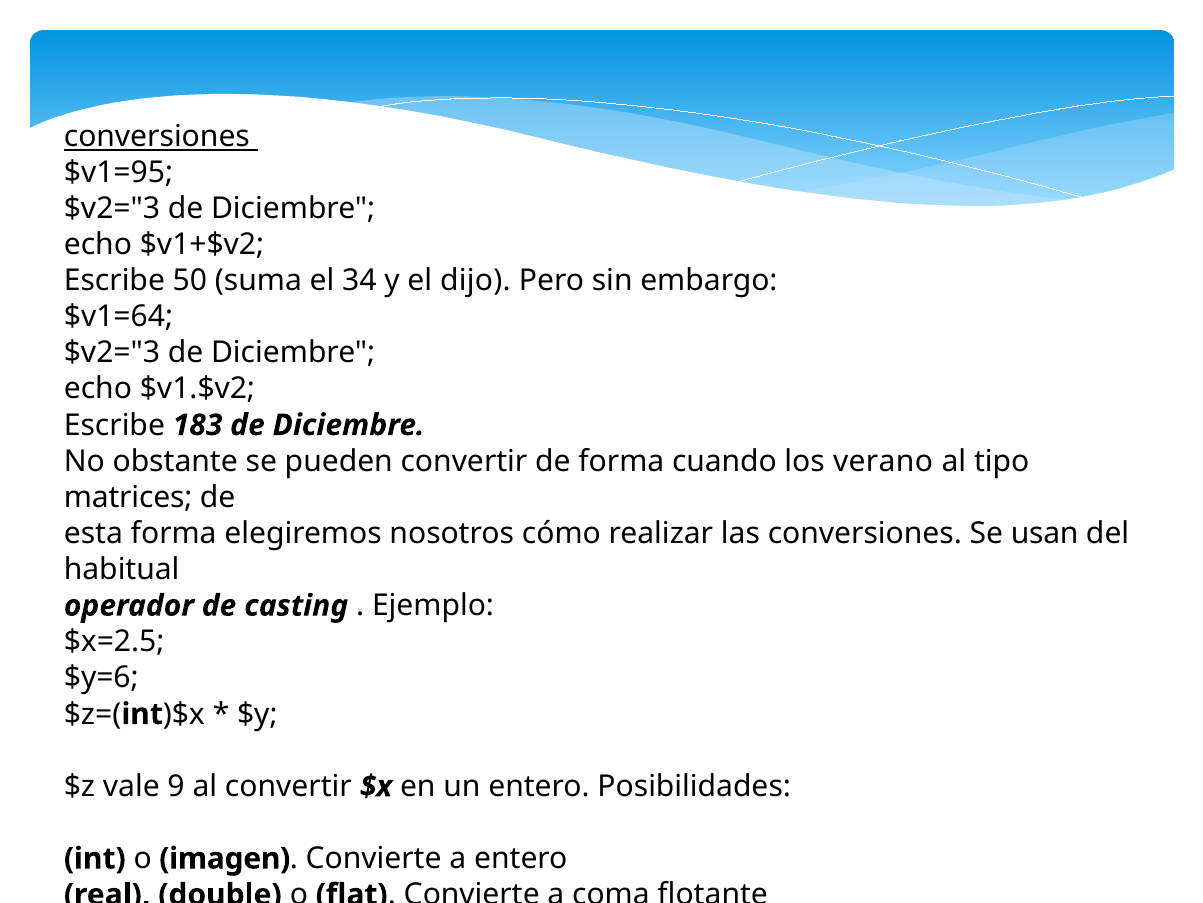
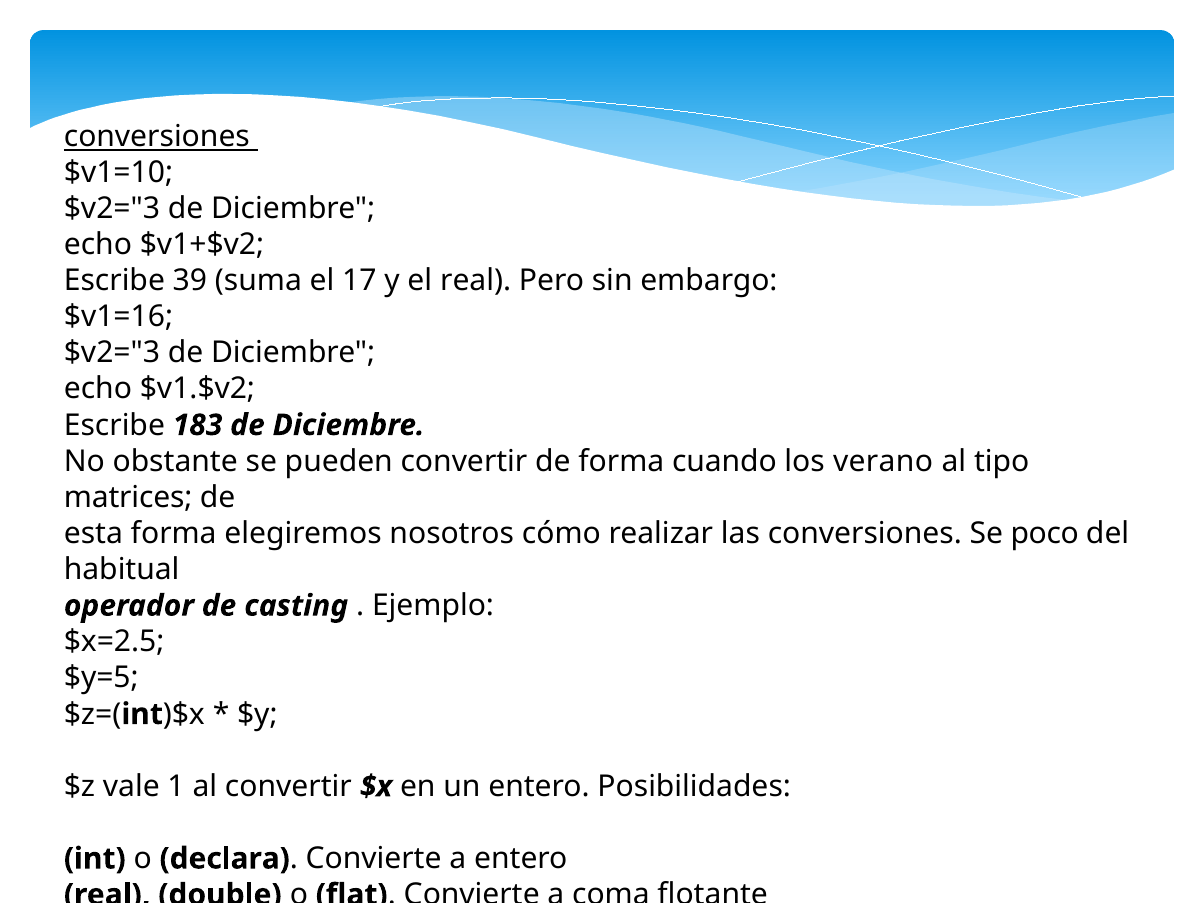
$v1=95: $v1=95 -> $v1=10 (118, 172)
50: 50 -> 39 (190, 280)
34: 34 -> 17 (359, 280)
el dijo: dijo -> real (476, 280)
$v1=64: $v1=64 -> $v1=16 (118, 317)
usan: usan -> poco (1045, 533)
$y=6: $y=6 -> $y=5 (101, 677)
9: 9 -> 1 (176, 786)
imagen: imagen -> declara (225, 858)
